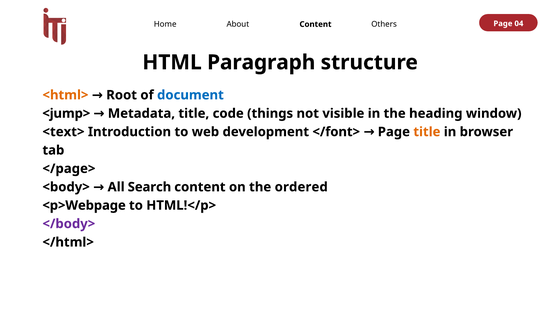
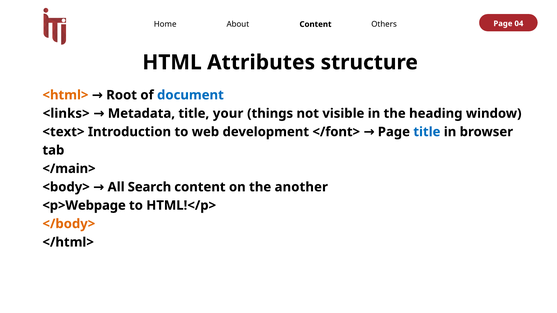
Paragraph: Paragraph -> Attributes (261, 62)
<jump>: <jump> -> <links> (66, 114)
code: code -> your (228, 114)
title colour: orange -> blue (427, 132)
</page>: </page> -> </main> (69, 169)
ordered: ordered -> another (301, 187)
</body> colour: purple -> orange (69, 224)
